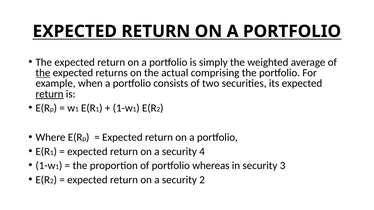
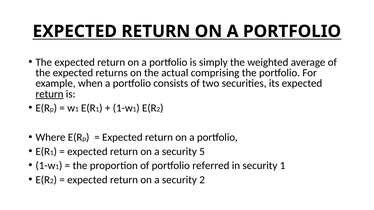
the underline: present -> none (43, 73)
4: 4 -> 5 (202, 152)
whereas: whereas -> referred (211, 166)
security 3: 3 -> 1 (283, 166)
